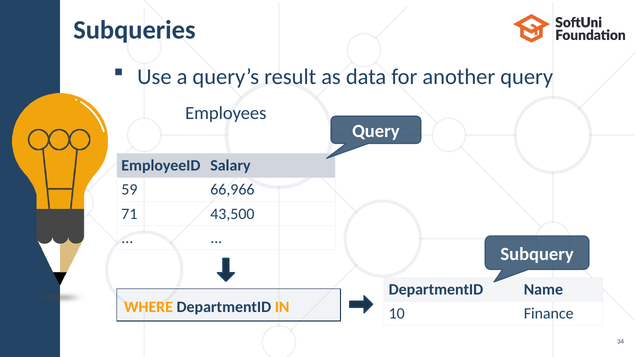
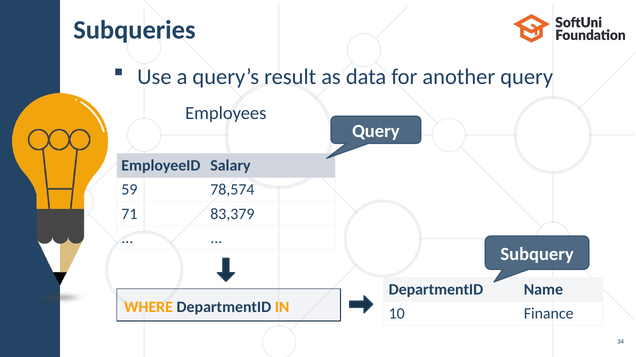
66,966: 66,966 -> 78,574 (232, 190)
43,500: 43,500 -> 83,379 (232, 214)
